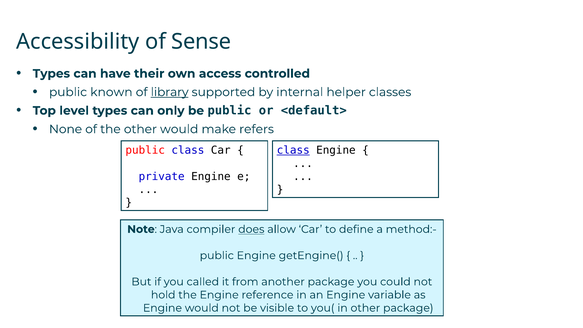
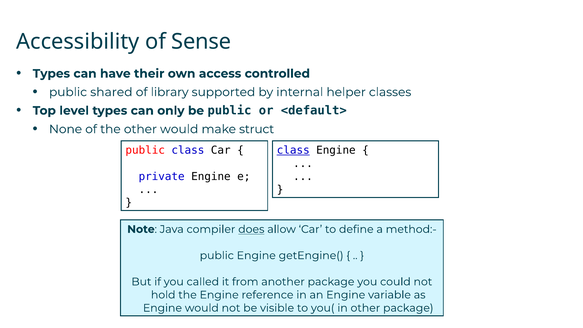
known: known -> shared (111, 92)
library underline: present -> none (170, 92)
refers: refers -> struct (257, 129)
